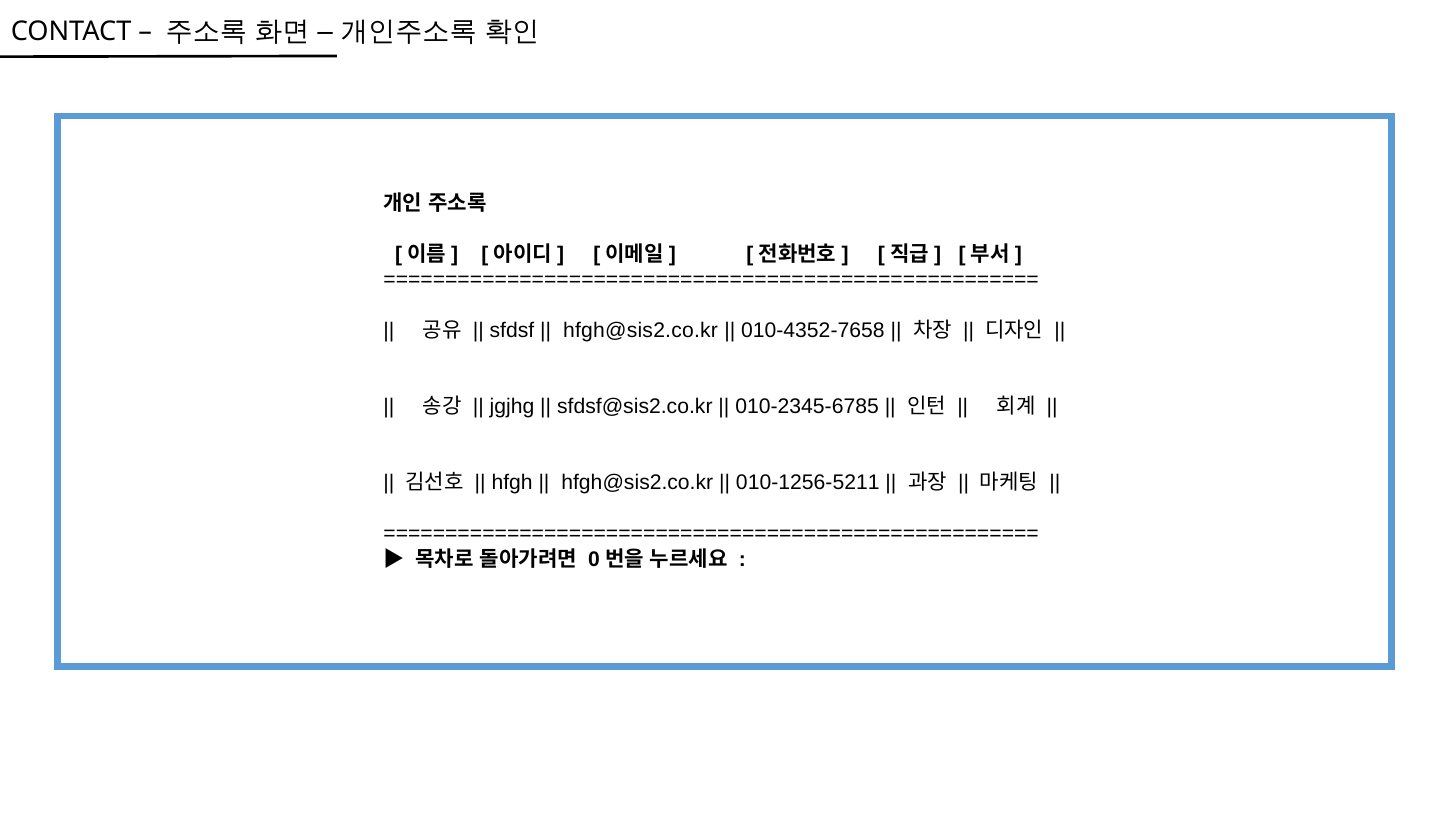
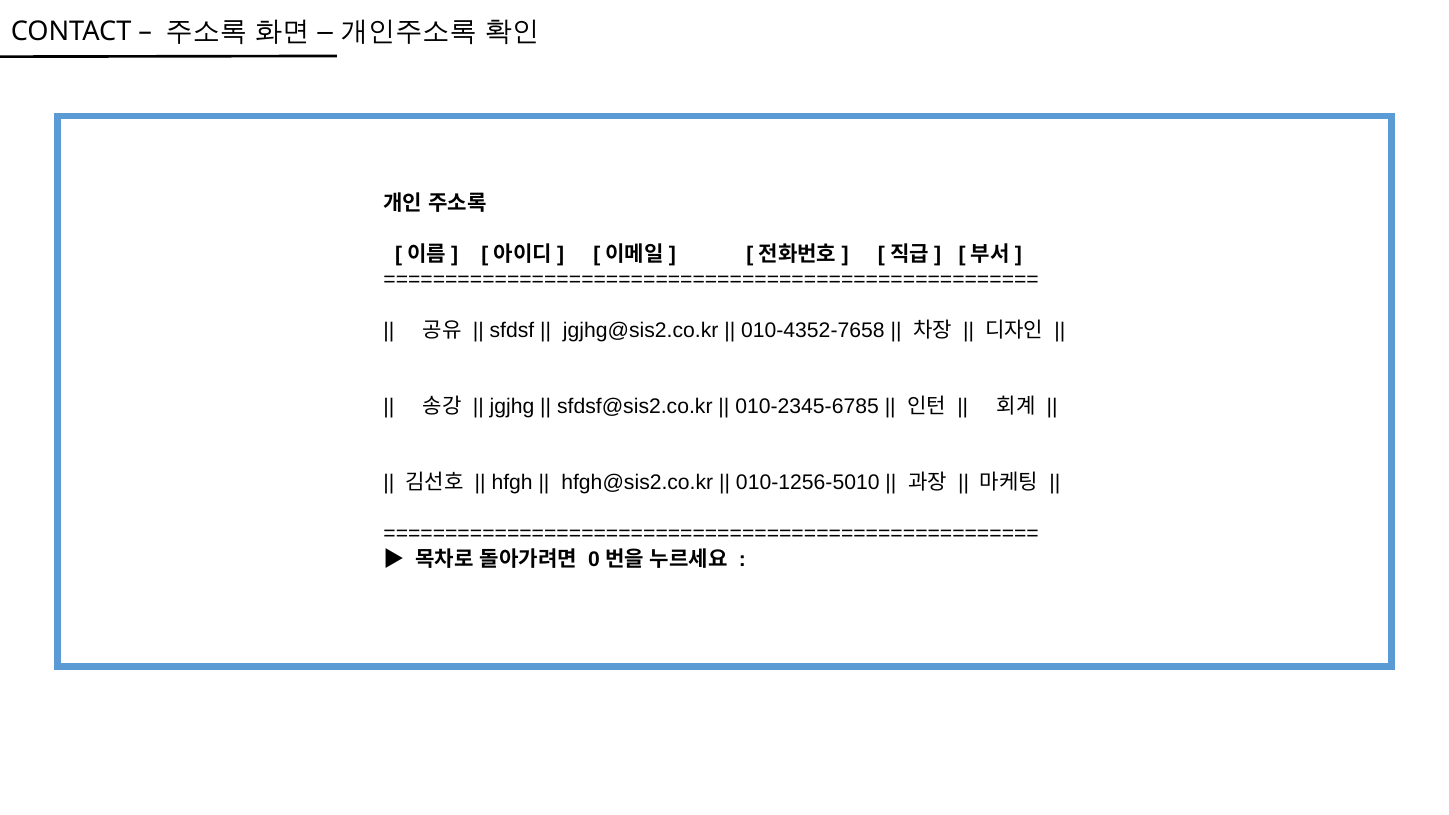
hfgh@sis2.co.kr: hfgh@sis2.co.kr -> jgjhg@sis2.co.kr (641, 331)
010-1256-5211: 010-1256-5211 -> 010-1256-5010 (808, 483)
